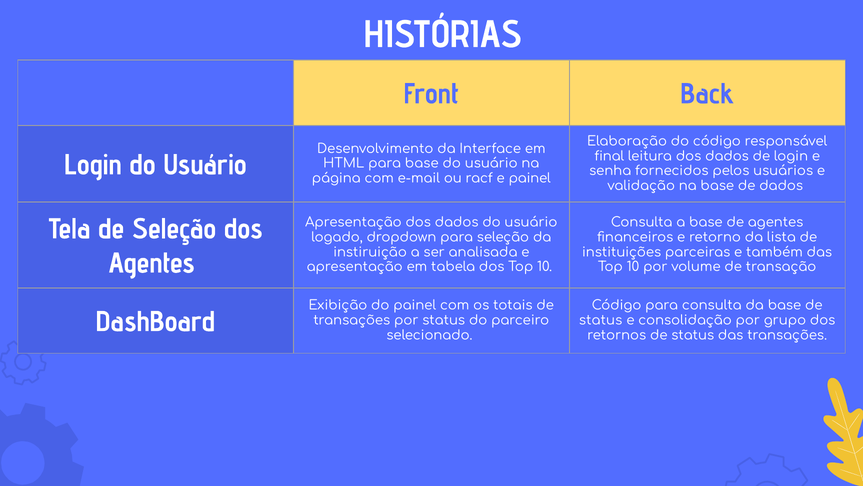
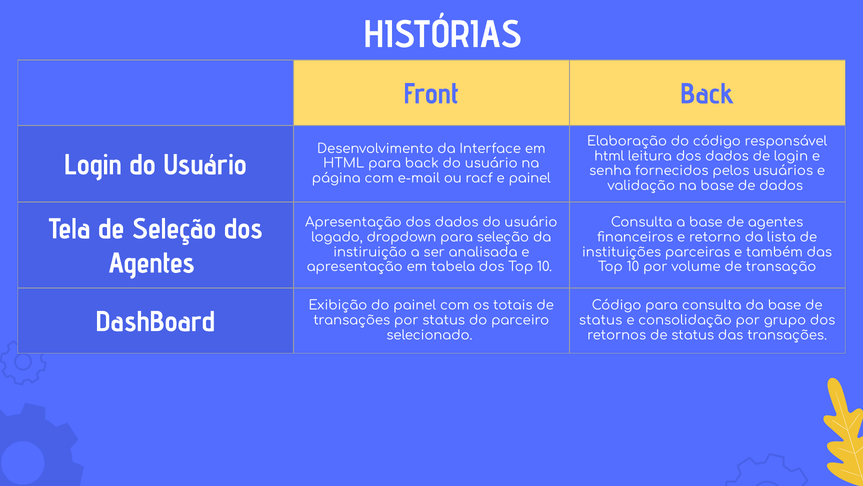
final: final -> html (609, 156)
para base: base -> back (422, 163)
